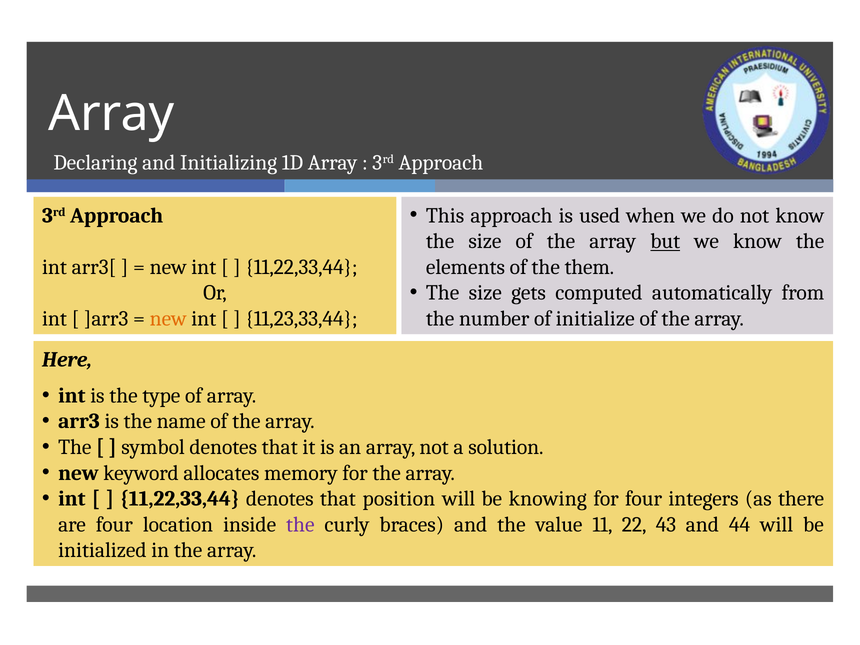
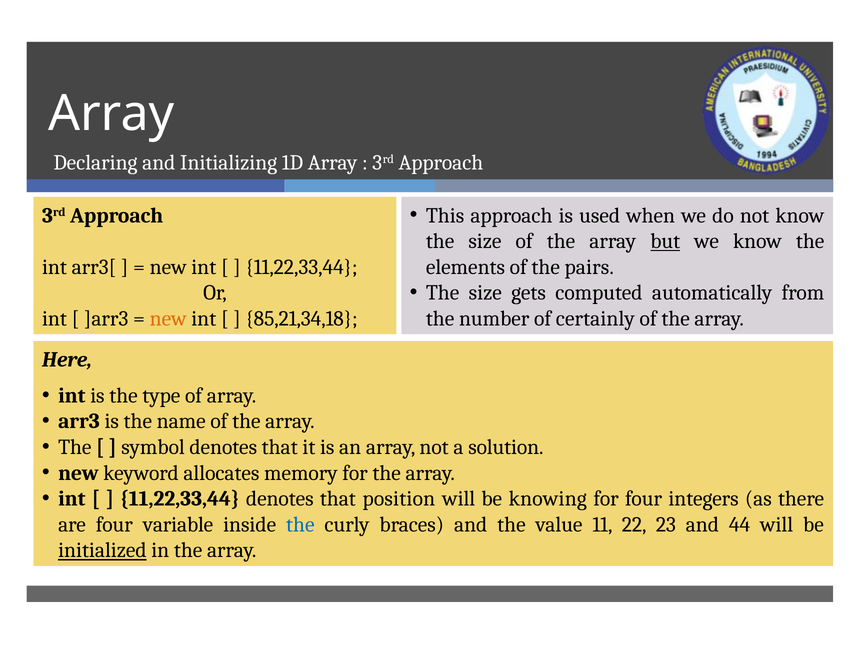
them: them -> pairs (589, 267)
11,23,33,44: 11,23,33,44 -> 85,21,34,18 (302, 319)
initialize: initialize -> certainly (595, 319)
location: location -> variable (178, 525)
the colour: purple -> blue (300, 525)
43: 43 -> 23 (666, 525)
initialized underline: none -> present (102, 550)
